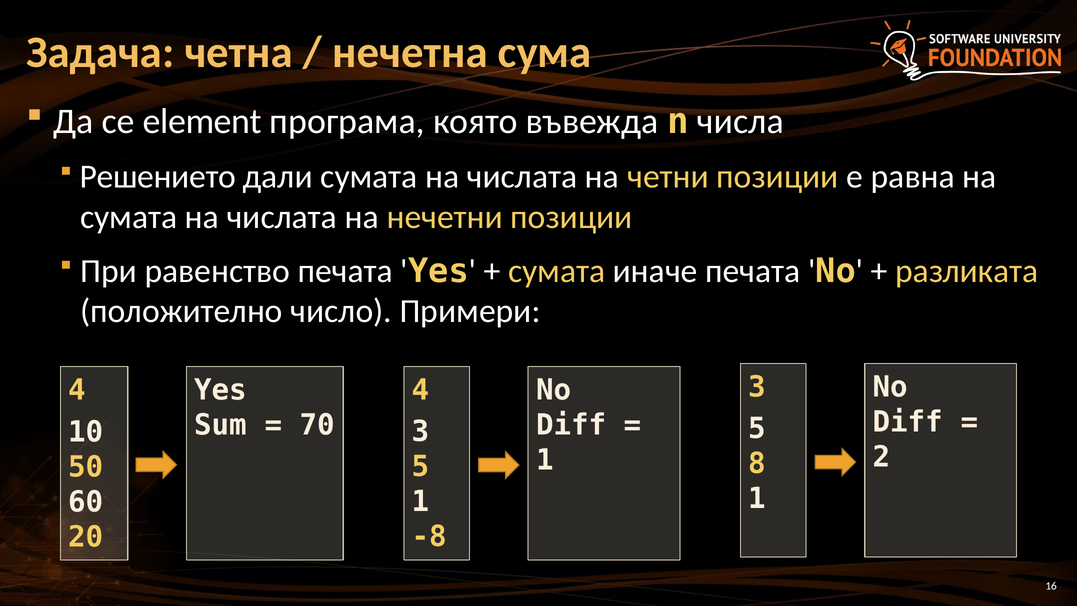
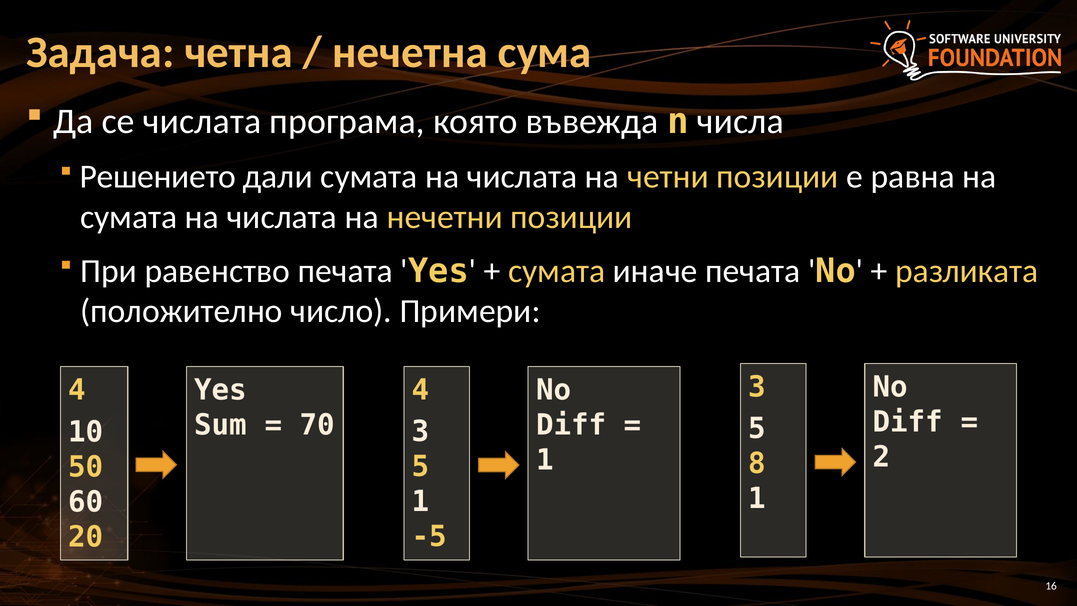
се element: element -> числата (202, 122)
-8: -8 -> -5 (429, 537)
